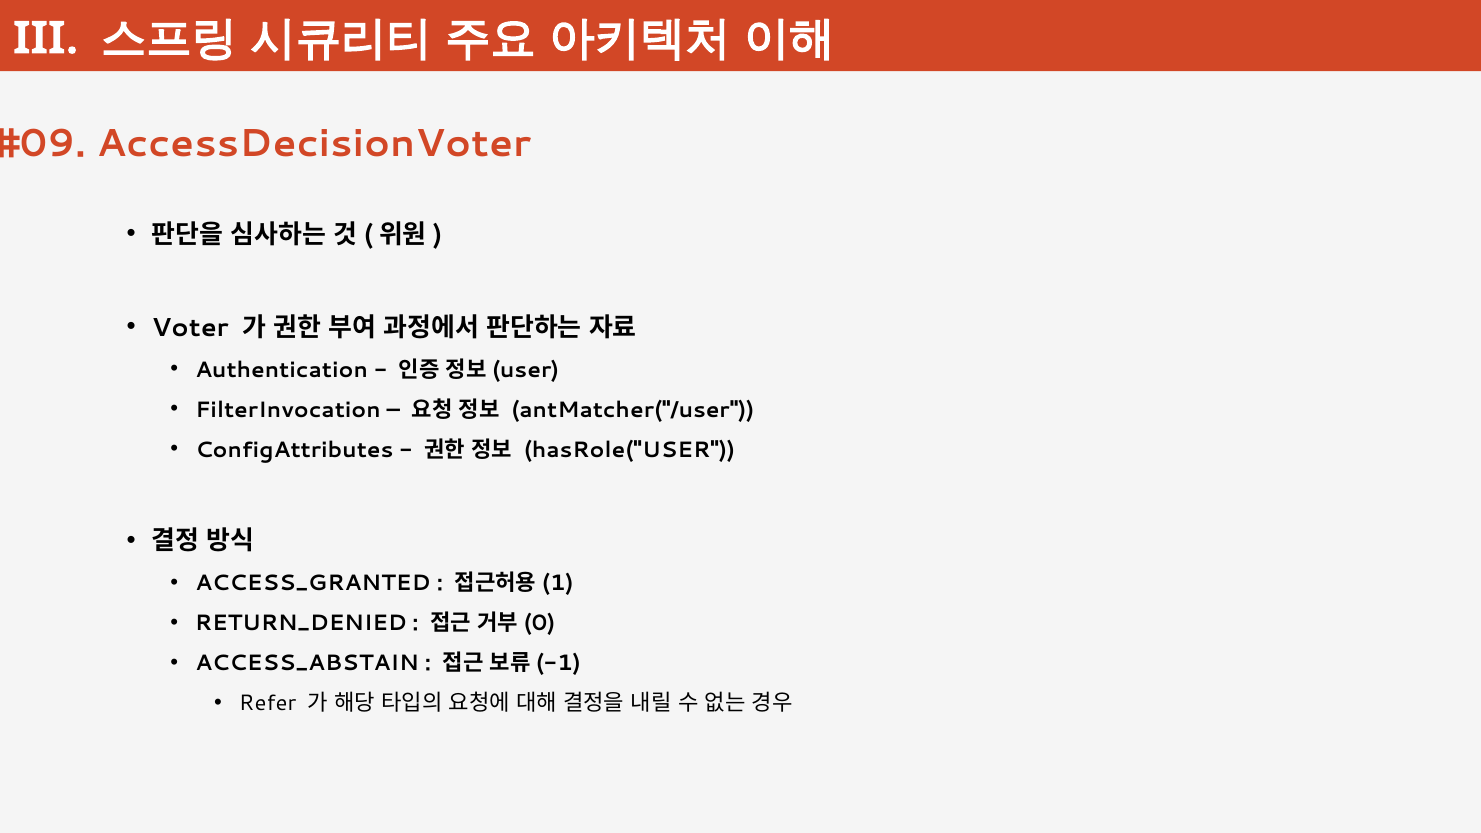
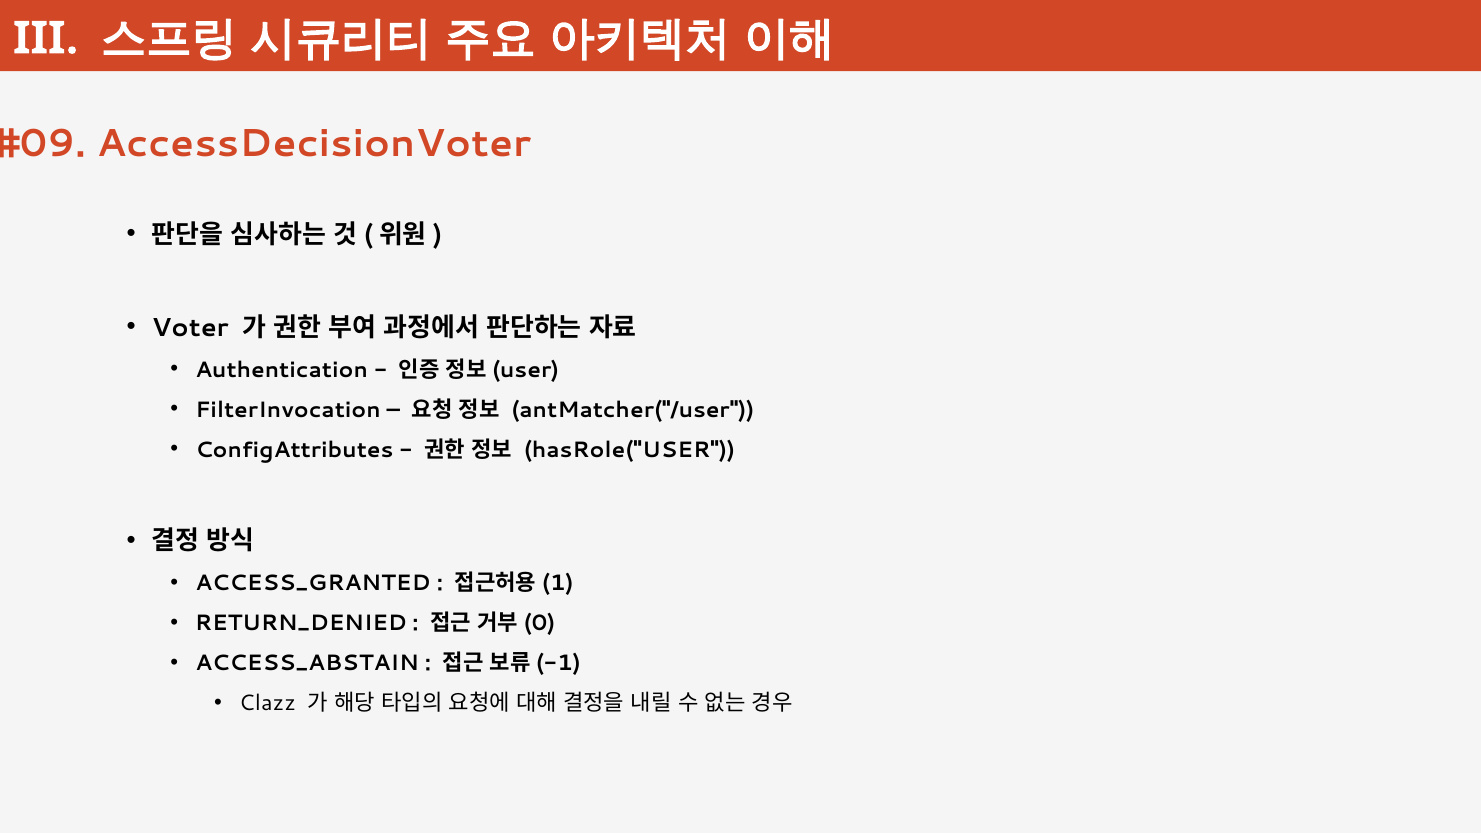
Refer: Refer -> Clazz (268, 703)
